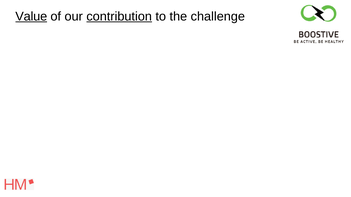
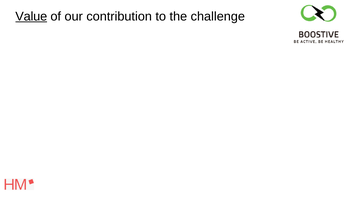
contribution underline: present -> none (119, 16)
